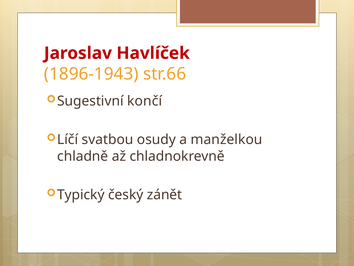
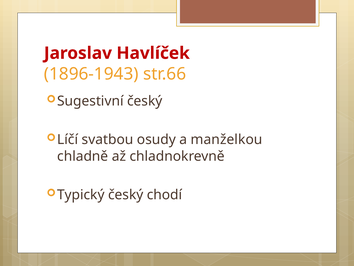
Sugestivní končí: končí -> český (145, 101)
zánět: zánět -> chodí (165, 194)
